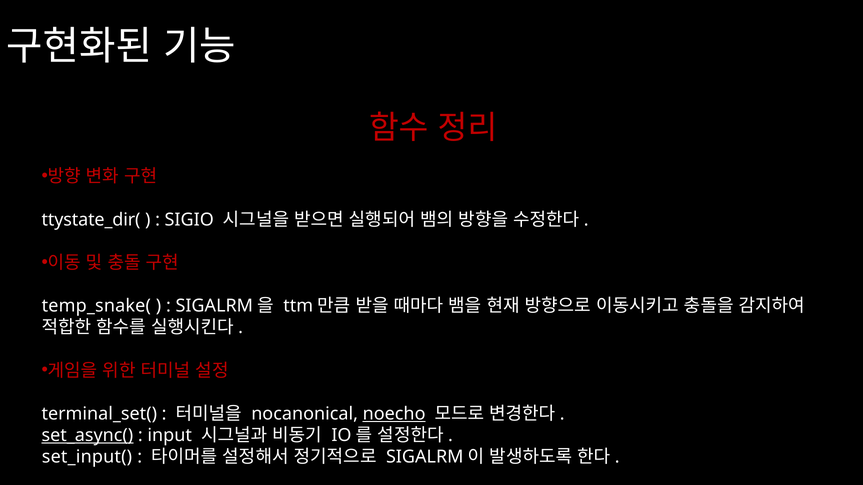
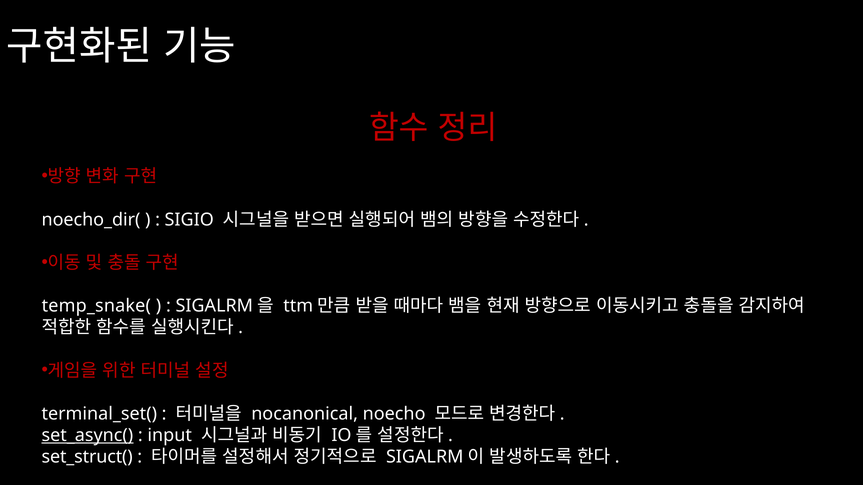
ttystate_dir(: ttystate_dir( -> noecho_dir( (91, 220)
noecho underline: present -> none (394, 414)
set_input(: set_input( -> set_struct( (87, 457)
